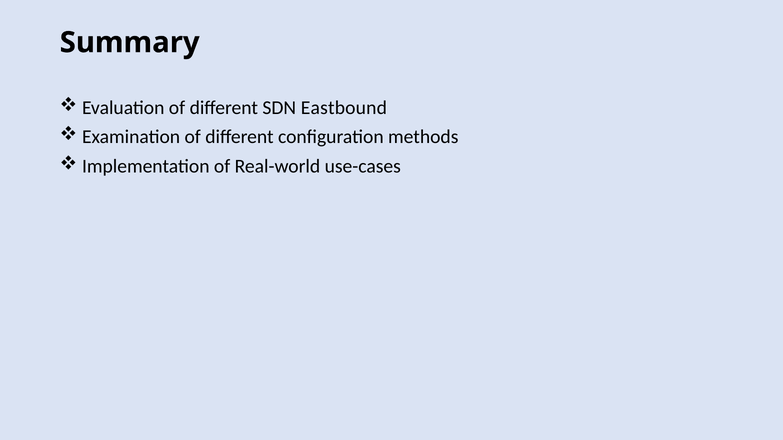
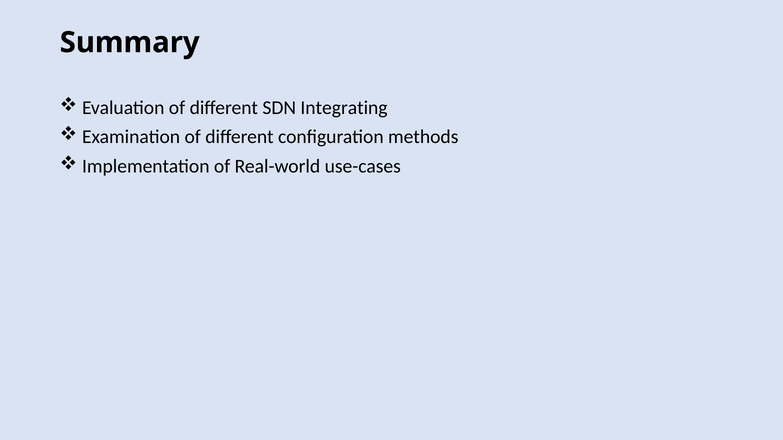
Eastbound: Eastbound -> Integrating (344, 108)
